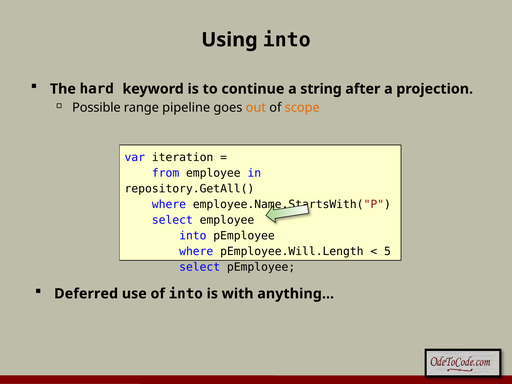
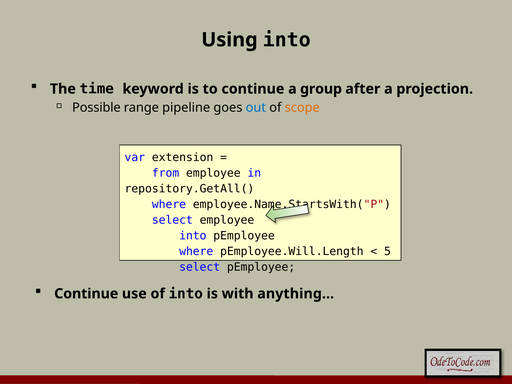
hard: hard -> time (97, 89)
string: string -> group (321, 89)
out colour: orange -> blue (256, 108)
iteration: iteration -> extension (183, 157)
Deferred: Deferred -> Continue (86, 294)
